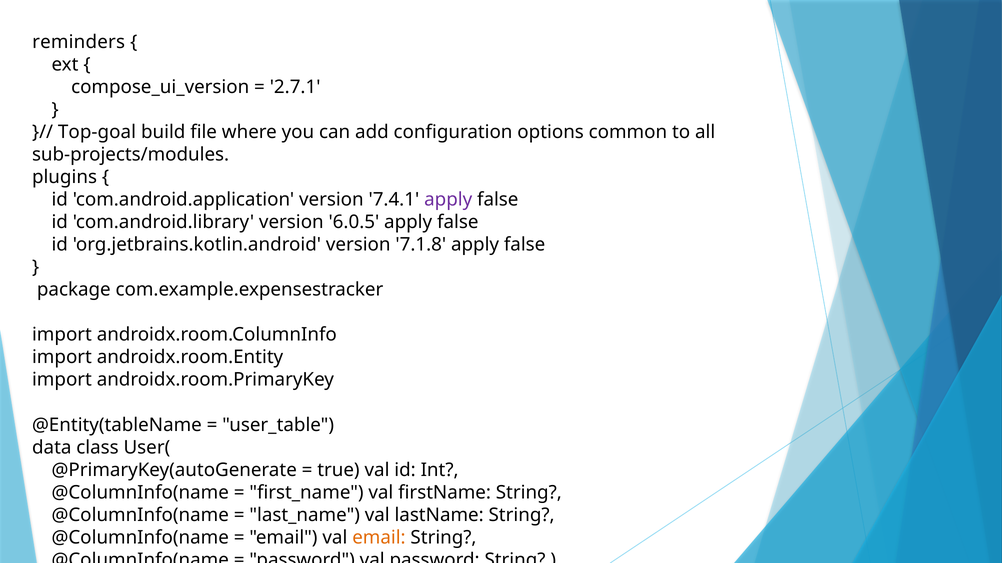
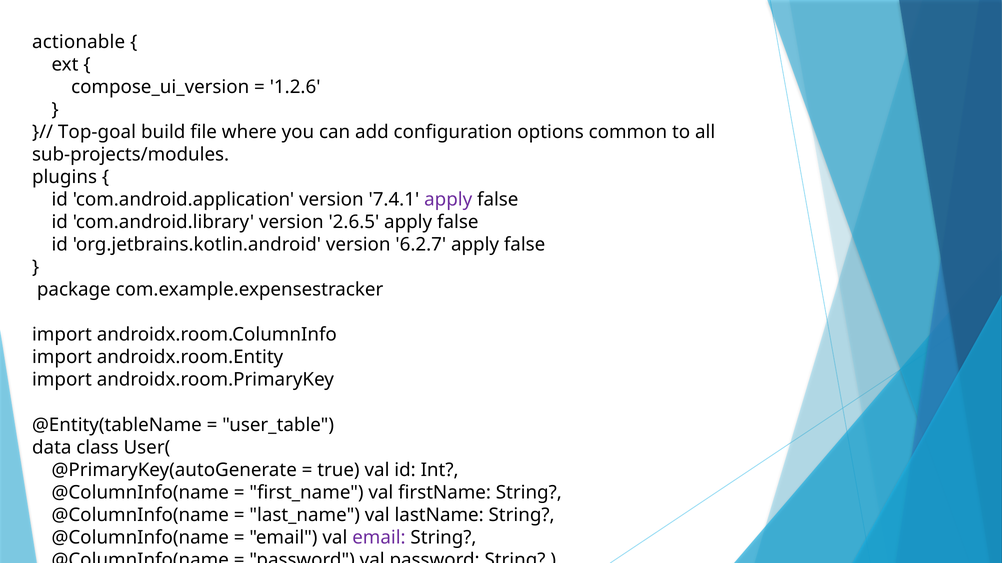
reminders: reminders -> actionable (79, 42)
2.7.1: 2.7.1 -> 1.2.6 (295, 87)
6.0.5: 6.0.5 -> 2.6.5 (354, 222)
7.1.8: 7.1.8 -> 6.2.7 (421, 245)
email colour: orange -> purple (379, 538)
